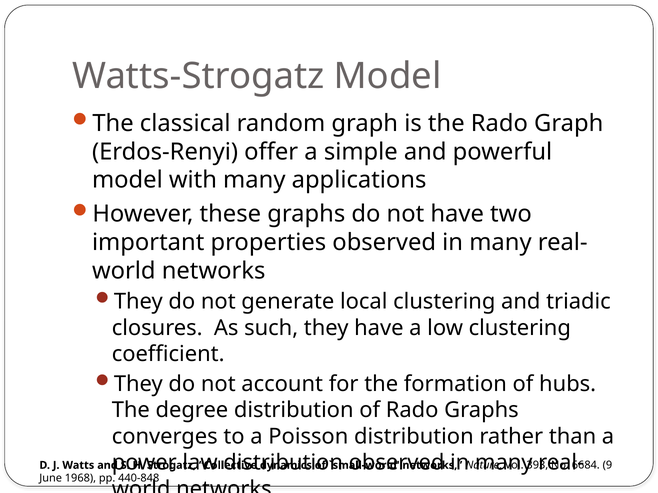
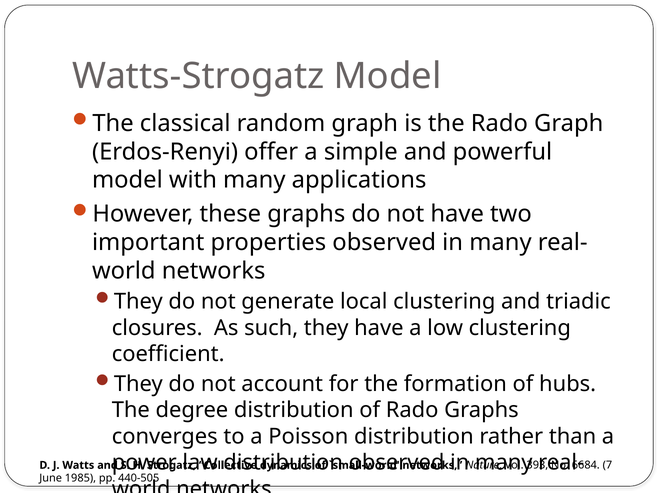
9: 9 -> 7 (607, 466)
1968: 1968 -> 1985 (80, 479)
440-848: 440-848 -> 440-505 (139, 479)
